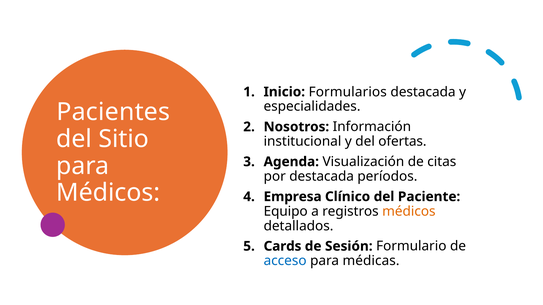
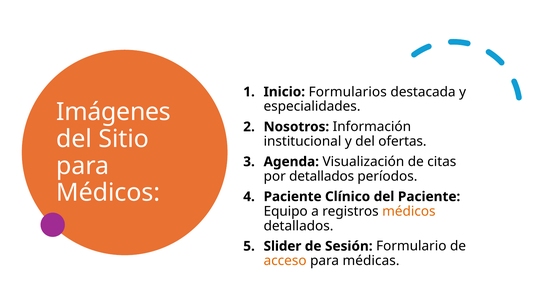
Pacientes: Pacientes -> Imágenes (114, 112)
por destacada: destacada -> detallados (322, 177)
Empresa: Empresa -> Paciente (293, 197)
Cards: Cards -> Slider (282, 247)
acceso colour: blue -> orange (285, 261)
